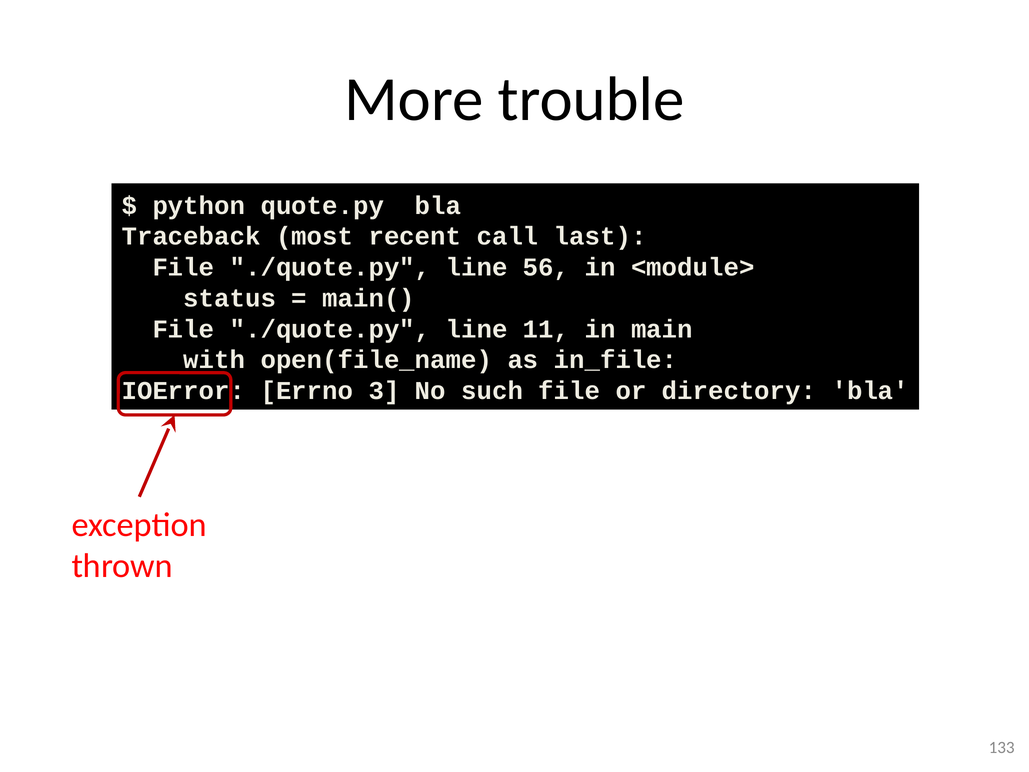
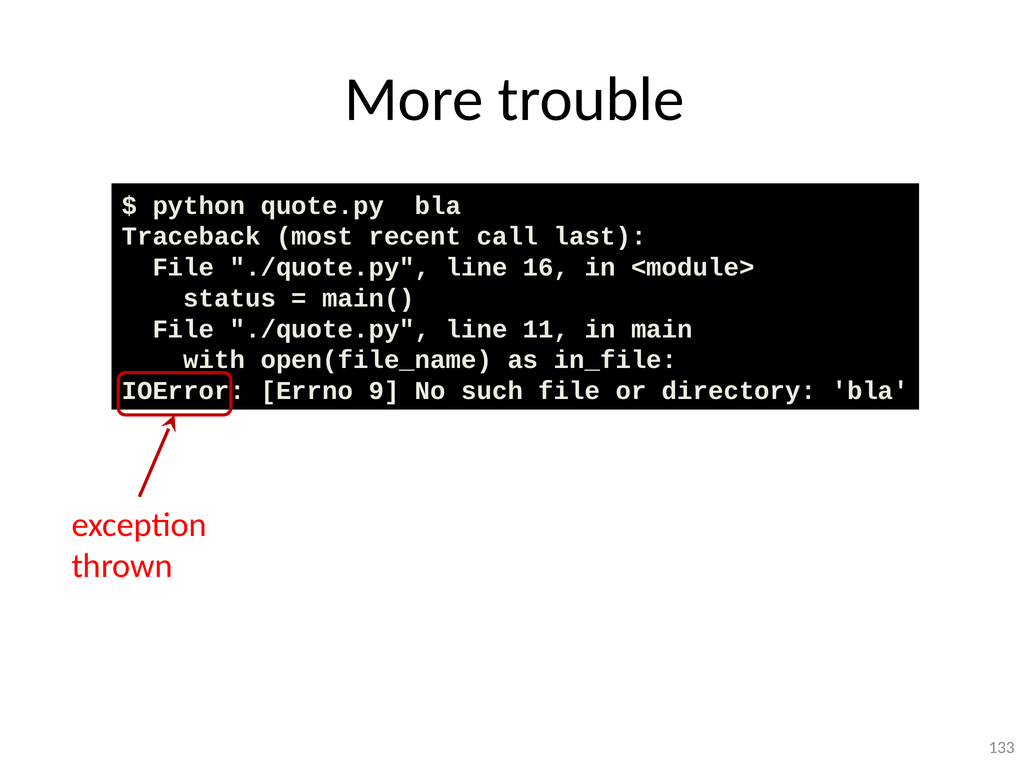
56: 56 -> 16 (546, 267)
3: 3 -> 9 (384, 391)
